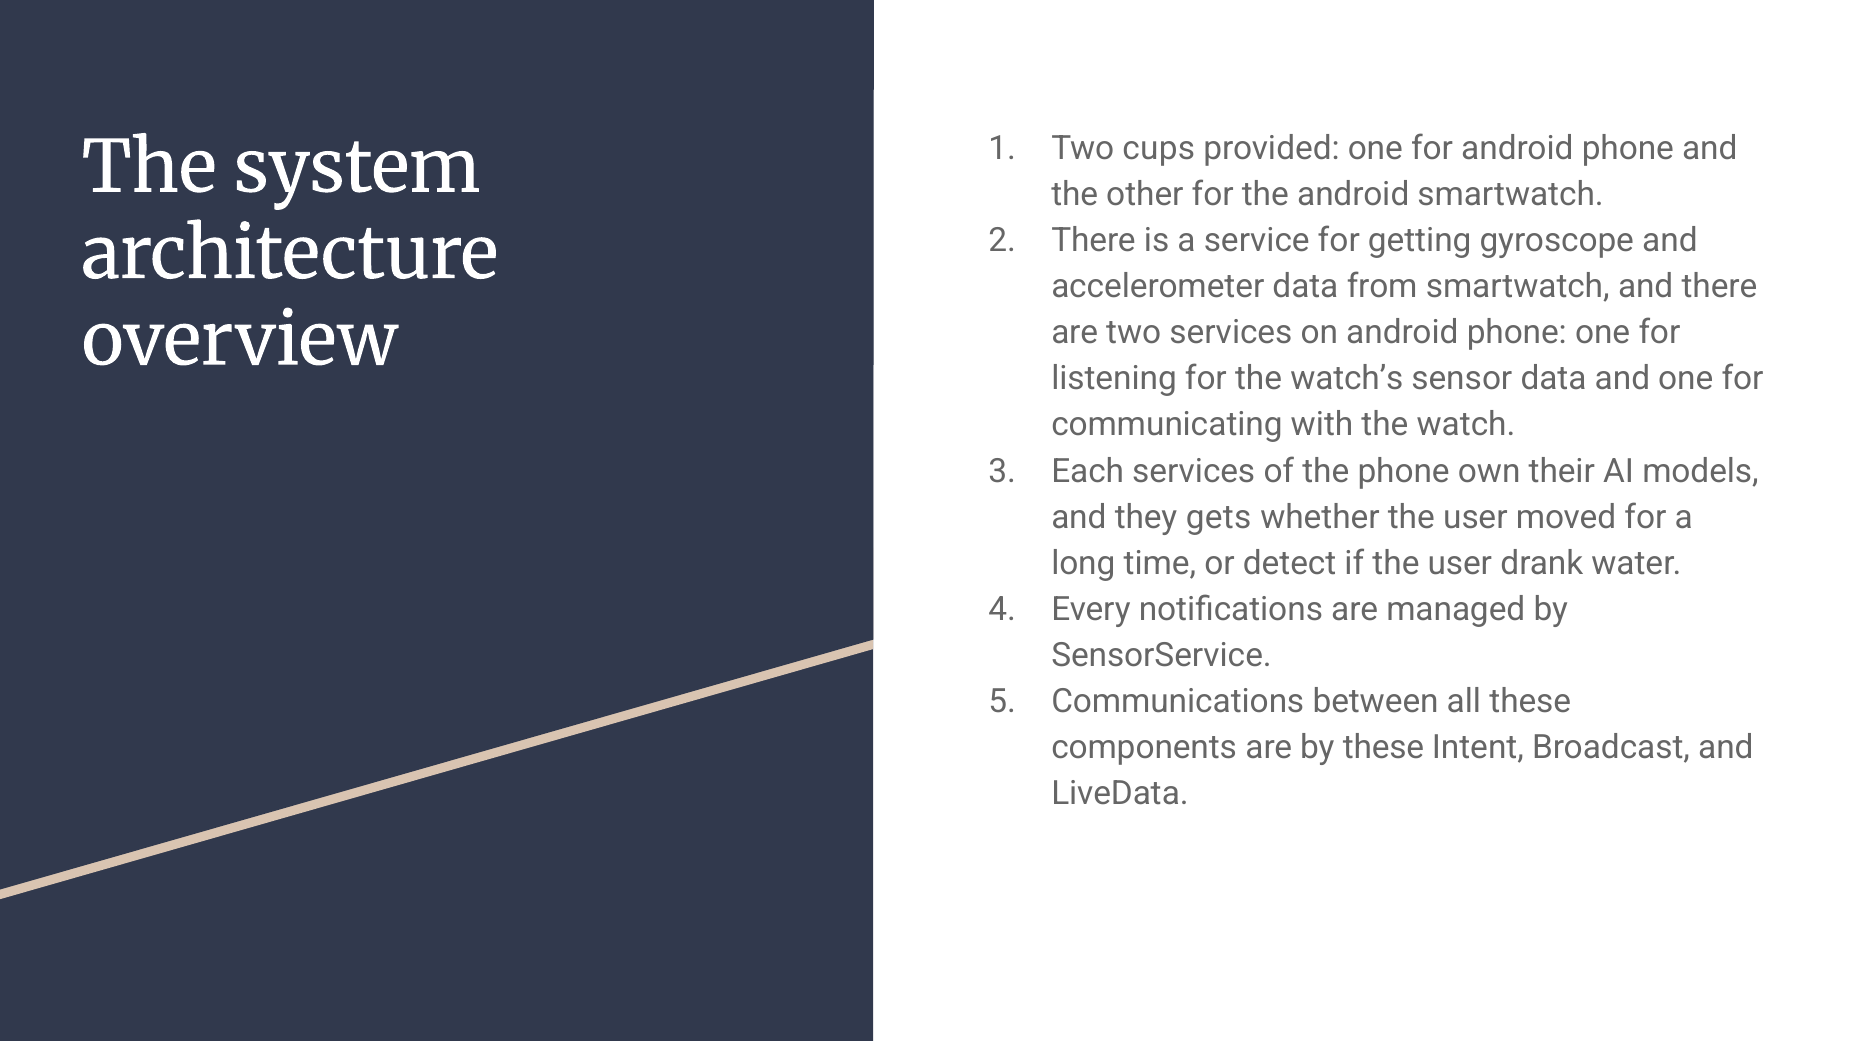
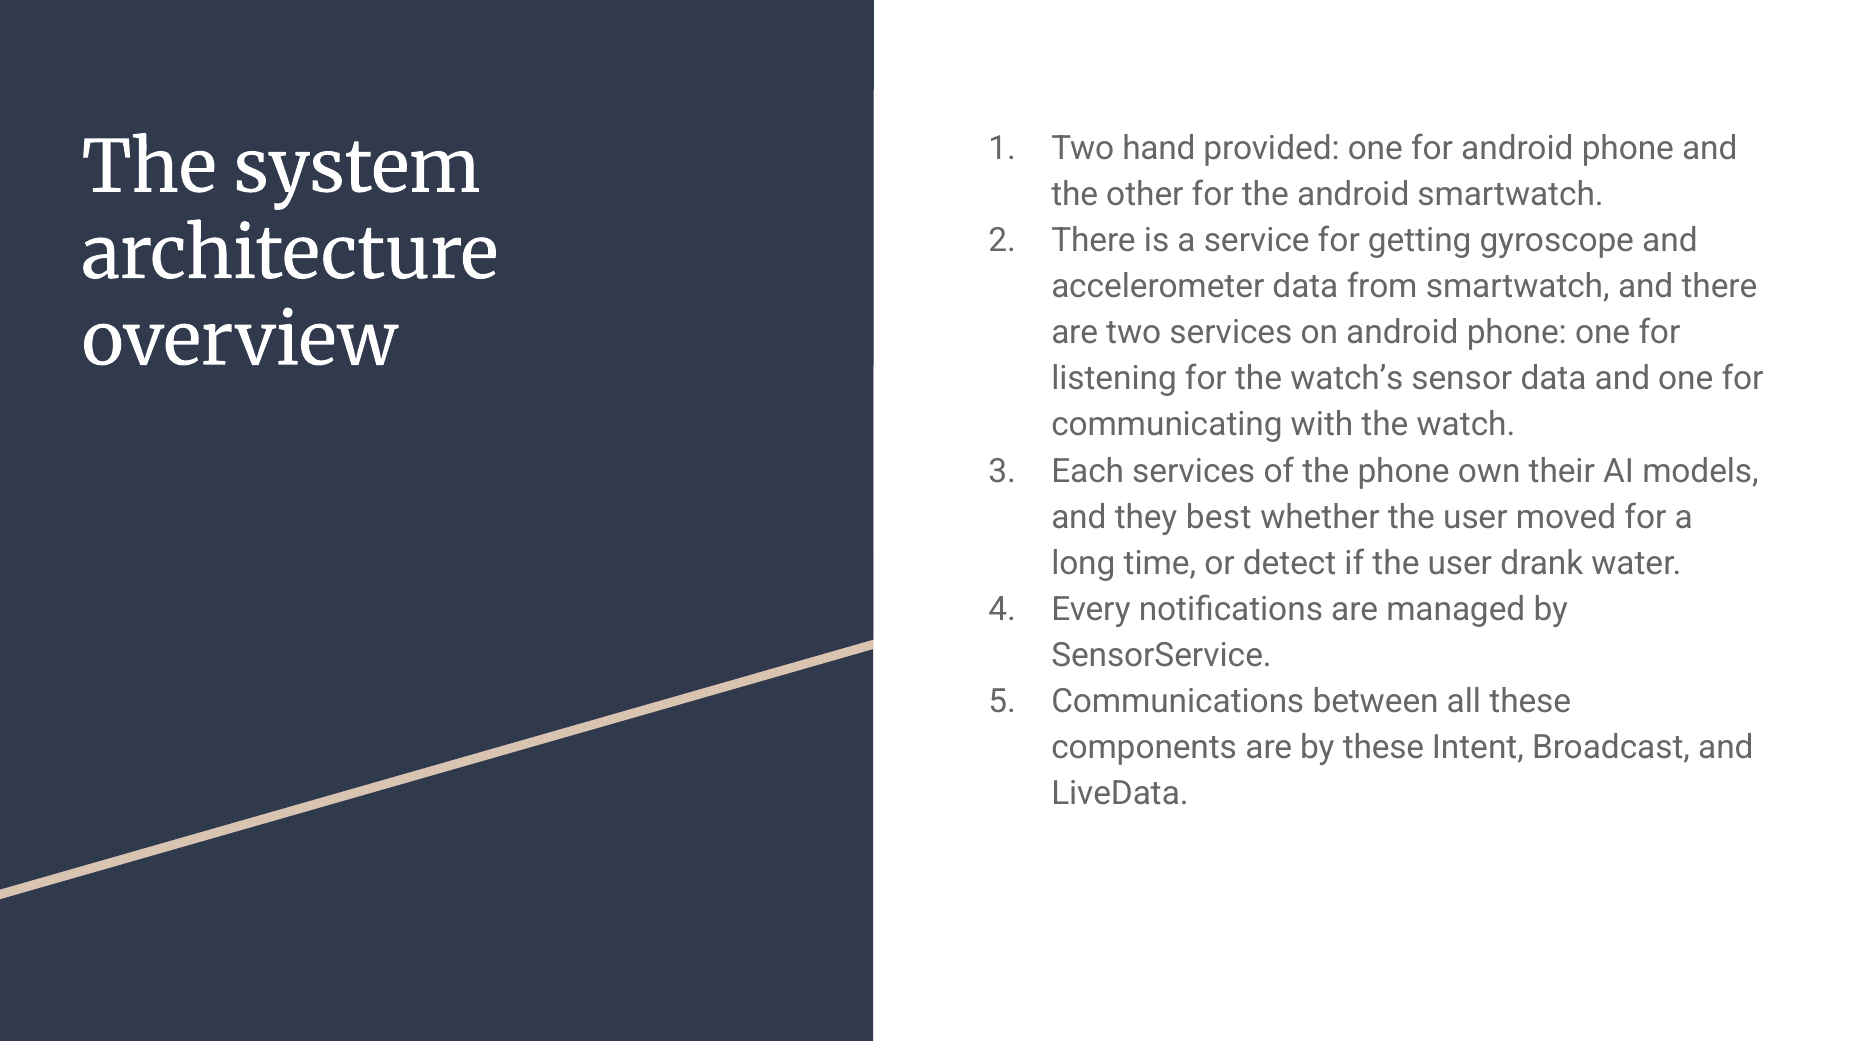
cups: cups -> hand (1159, 148)
gets: gets -> best (1219, 517)
